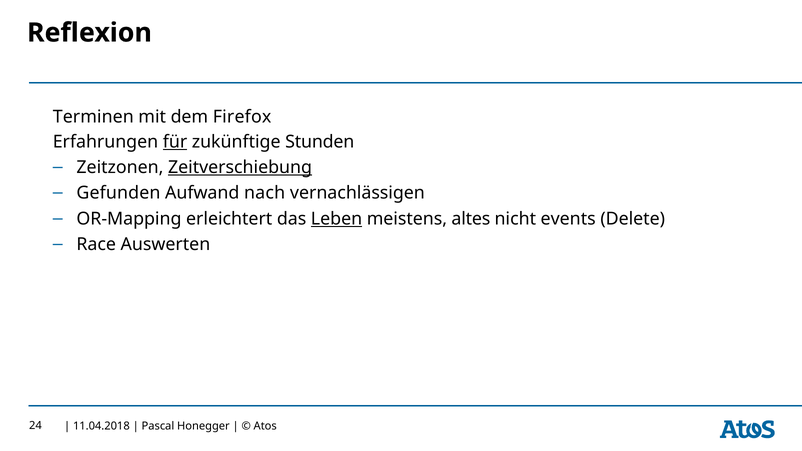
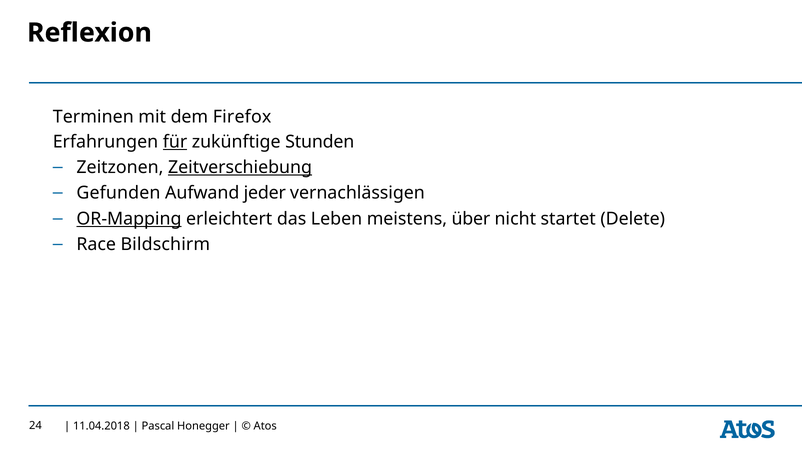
nach: nach -> jeder (265, 193)
OR-Mapping underline: none -> present (129, 219)
Leben underline: present -> none (337, 219)
altes: altes -> über (471, 219)
events: events -> startet (568, 219)
Auswerten: Auswerten -> Bildschirm (165, 244)
